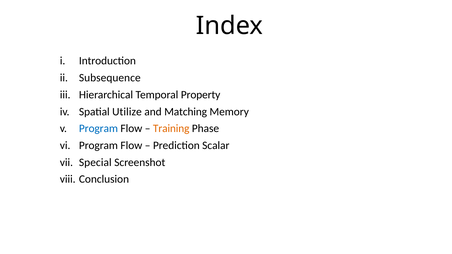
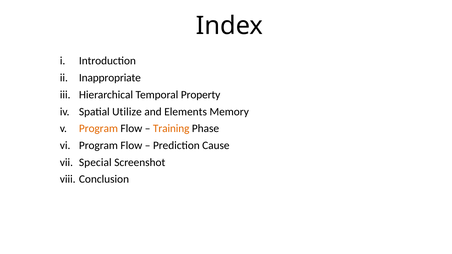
Subsequence: Subsequence -> Inappropriate (110, 78)
Matching: Matching -> Elements (186, 112)
Program colour: blue -> orange (98, 129)
Scalar: Scalar -> Cause (216, 146)
